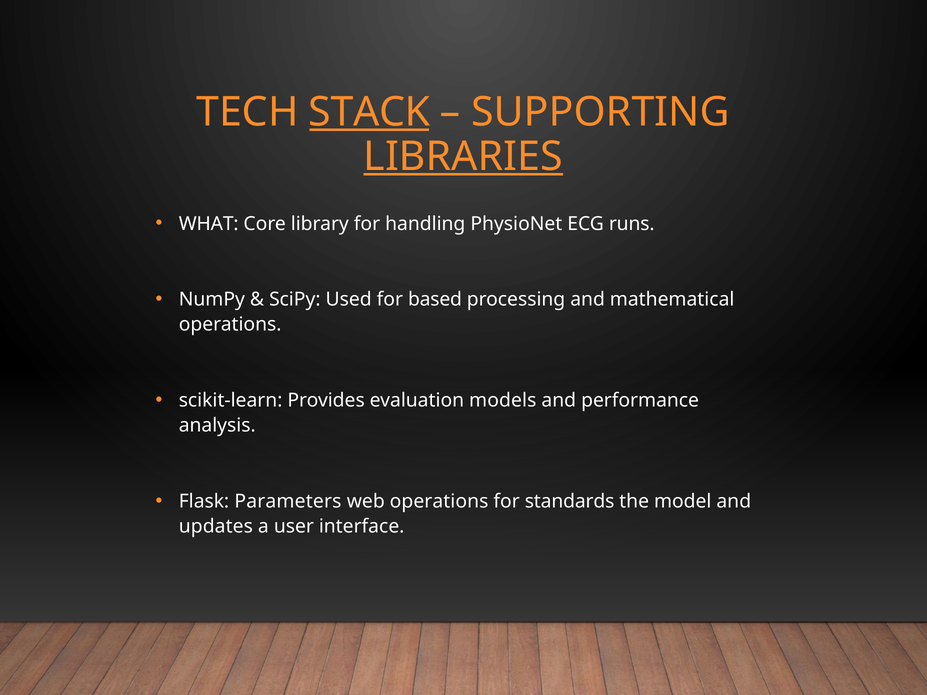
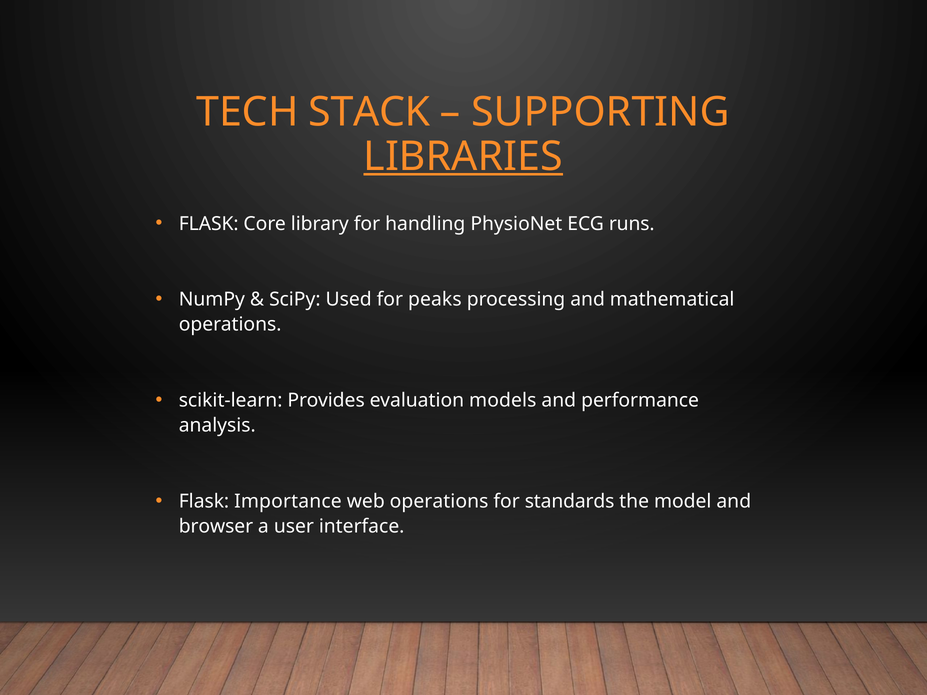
STACK underline: present -> none (369, 112)
WHAT: WHAT -> FLASK (209, 224)
based: based -> peaks (435, 300)
Parameters: Parameters -> Importance (288, 502)
updates: updates -> browser (216, 527)
